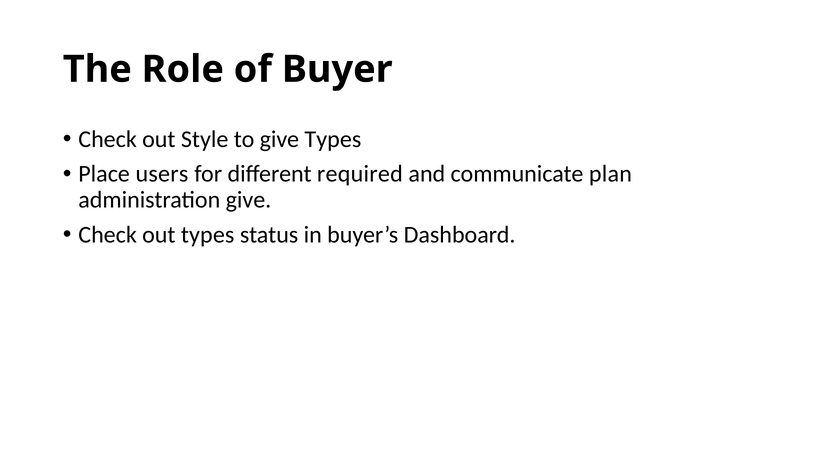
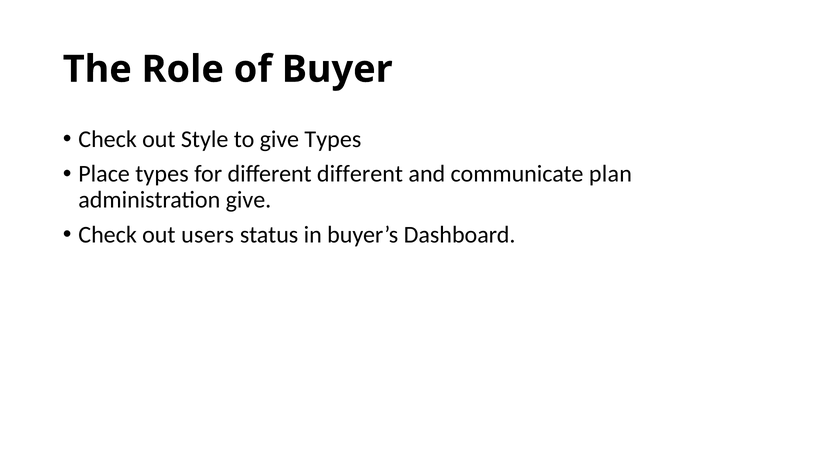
Place users: users -> types (162, 174)
different required: required -> different (360, 174)
out types: types -> users (208, 235)
